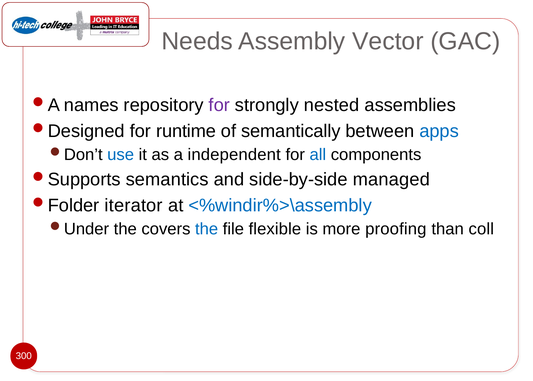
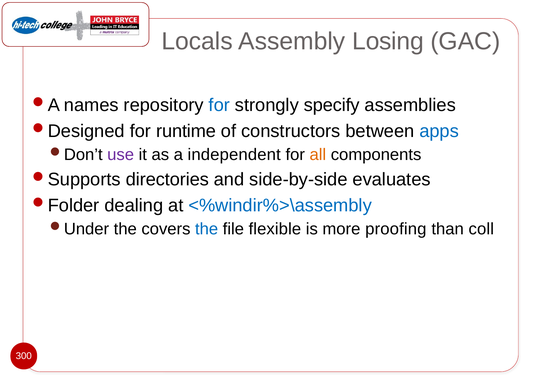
Needs: Needs -> Locals (197, 41)
Vector: Vector -> Losing (388, 41)
for colour: purple -> blue (219, 105)
nested: nested -> specify (332, 105)
semantically: semantically -> constructors (291, 131)
use colour: blue -> purple (121, 154)
all colour: blue -> orange (318, 154)
semantics: semantics -> directories (167, 179)
managed: managed -> evaluates (392, 179)
iterator: iterator -> dealing (134, 205)
